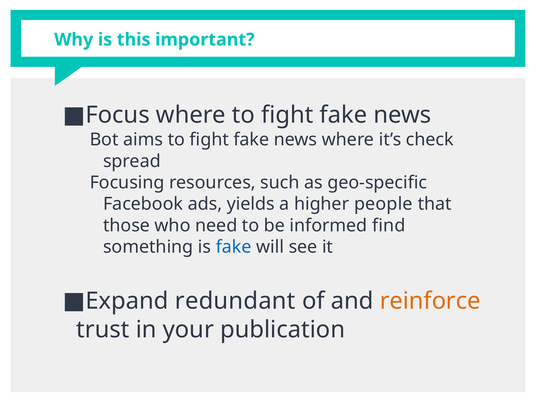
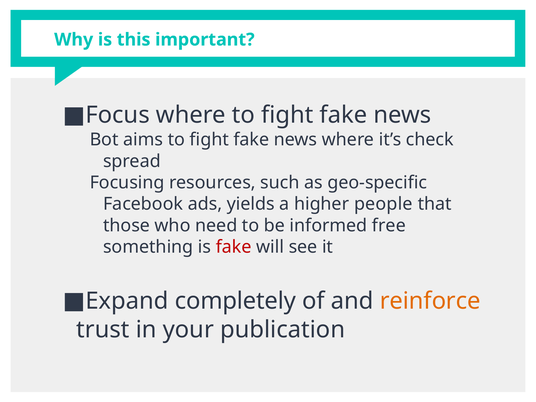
find: find -> free (389, 225)
fake colour: blue -> red (234, 247)
redundant: redundant -> completely (235, 301)
